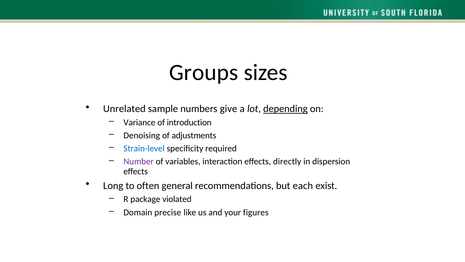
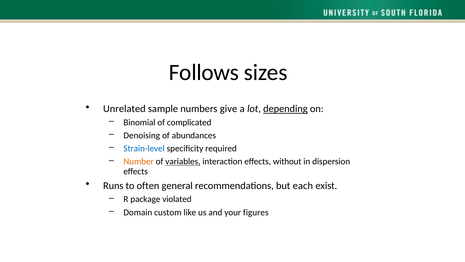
Groups: Groups -> Follows (204, 72)
Variance: Variance -> Binomial (139, 122)
introduction: introduction -> complicated (189, 122)
adjustments: adjustments -> abundances (194, 135)
Number colour: purple -> orange (139, 161)
variables underline: none -> present (183, 161)
directly: directly -> without (287, 161)
Long: Long -> Runs (113, 185)
precise: precise -> custom (168, 212)
